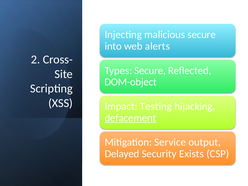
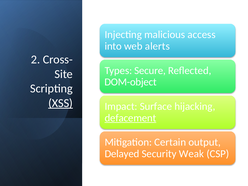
malicious secure: secure -> access (202, 35)
XSS underline: none -> present (61, 103)
Testing: Testing -> Surface (156, 106)
Service: Service -> Certain (170, 142)
Exists: Exists -> Weak (191, 154)
